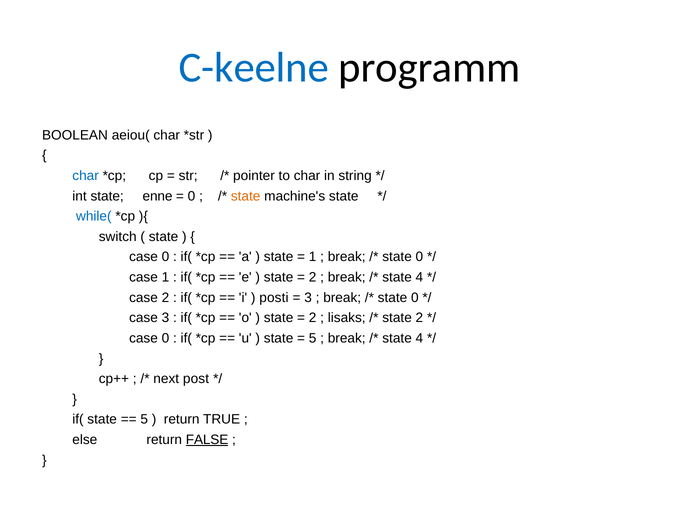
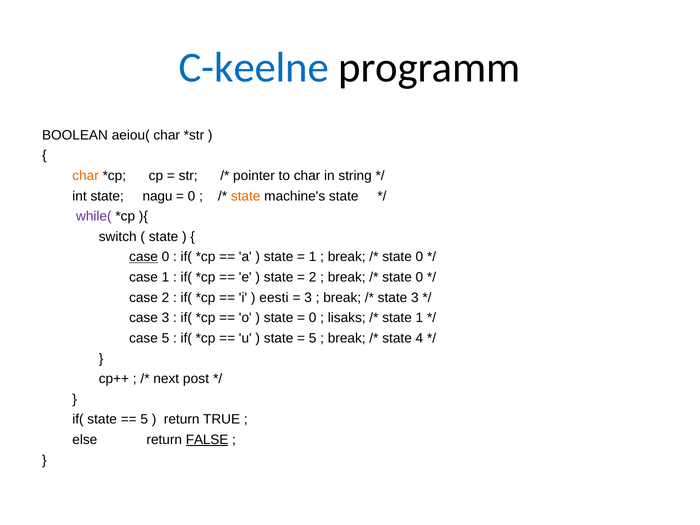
char colour: blue -> orange (86, 176)
enne: enne -> nagu (158, 196)
while( colour: blue -> purple (94, 216)
case underline: none -> present (144, 257)
4: 4 -> 0 (419, 277)
posti: posti -> eesti (274, 298)
0: 0 -> 3 (415, 298)
2: 2 -> 0 (313, 318)
state 2: 2 -> 1 (419, 318)
0: 0 -> 5 (165, 338)
